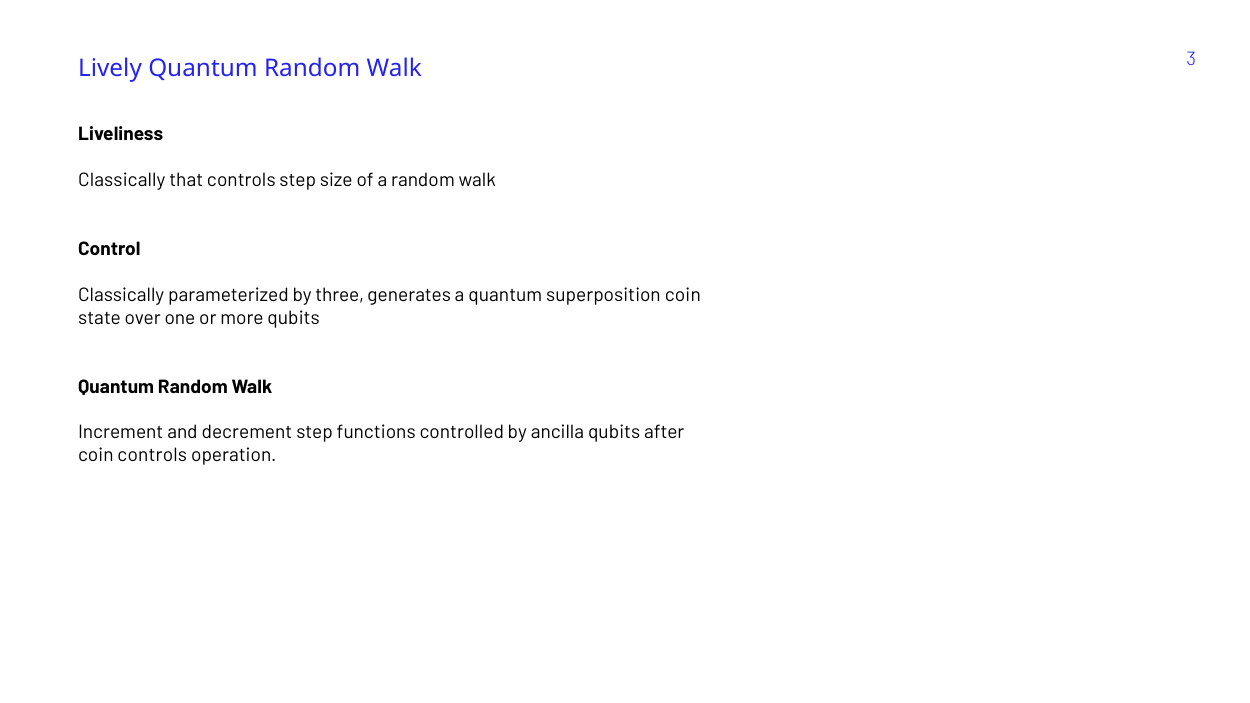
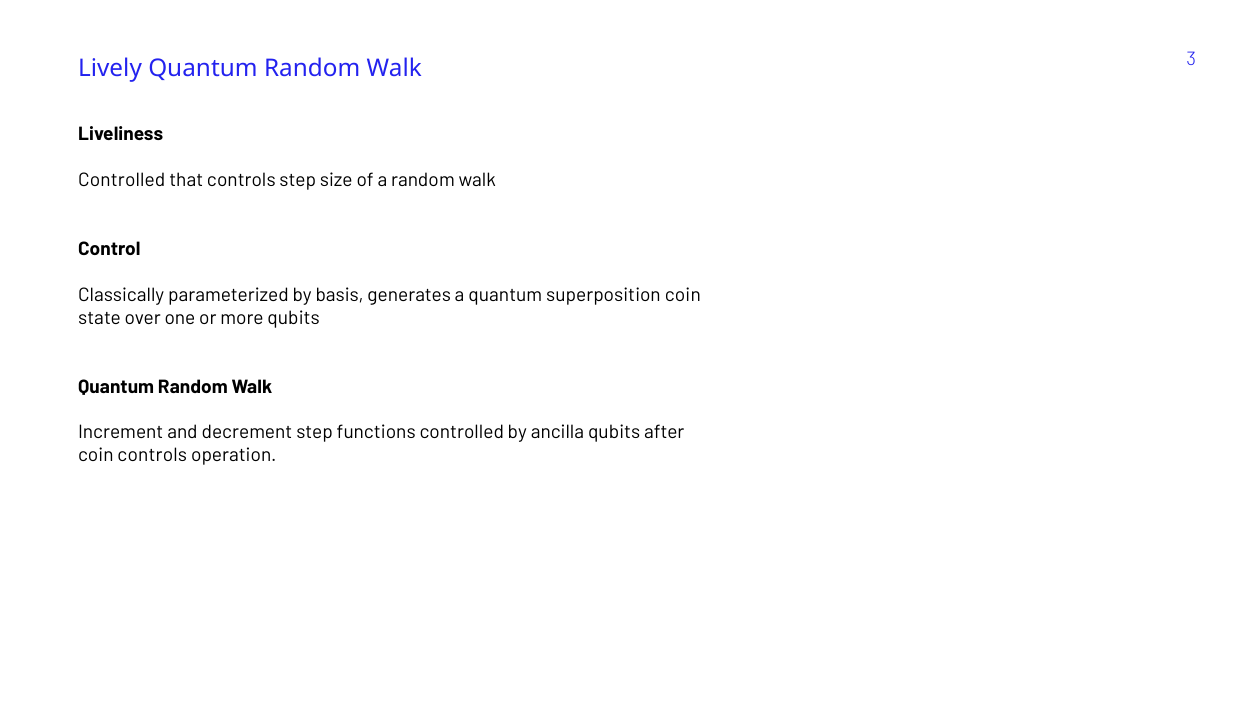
Classically: Classically -> Controlled (122, 181)
three: three -> basis (340, 295)
